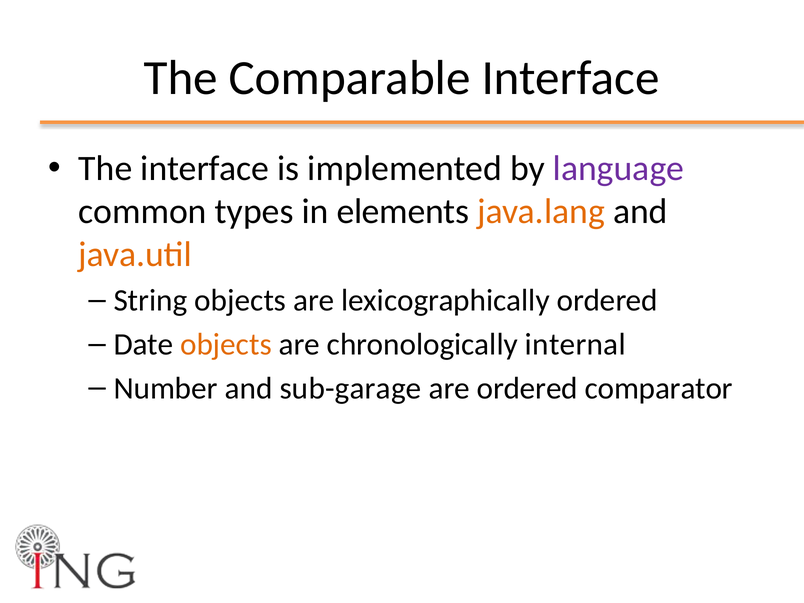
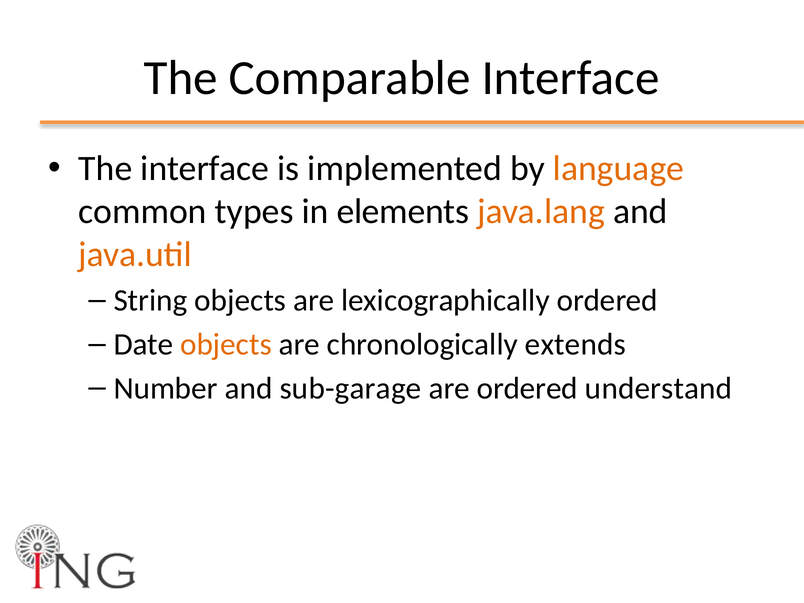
language colour: purple -> orange (619, 169)
internal: internal -> extends (575, 344)
comparator: comparator -> understand (659, 388)
